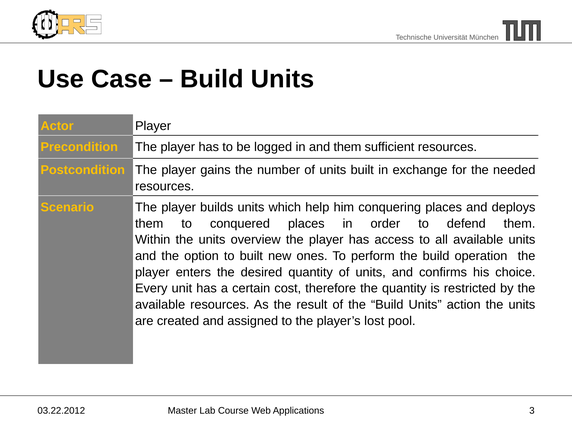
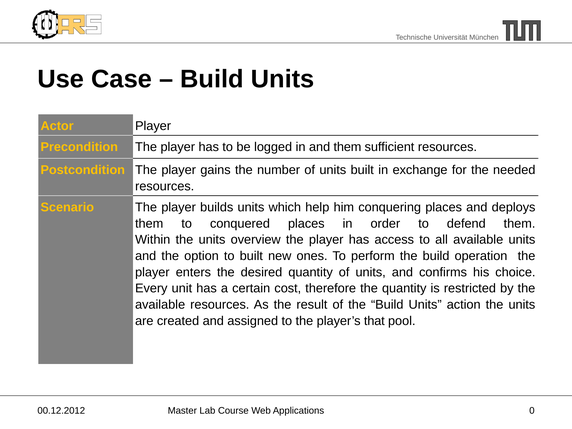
lost: lost -> that (374, 321)
03.22.2012: 03.22.2012 -> 00.12.2012 (61, 411)
3: 3 -> 0 (532, 411)
